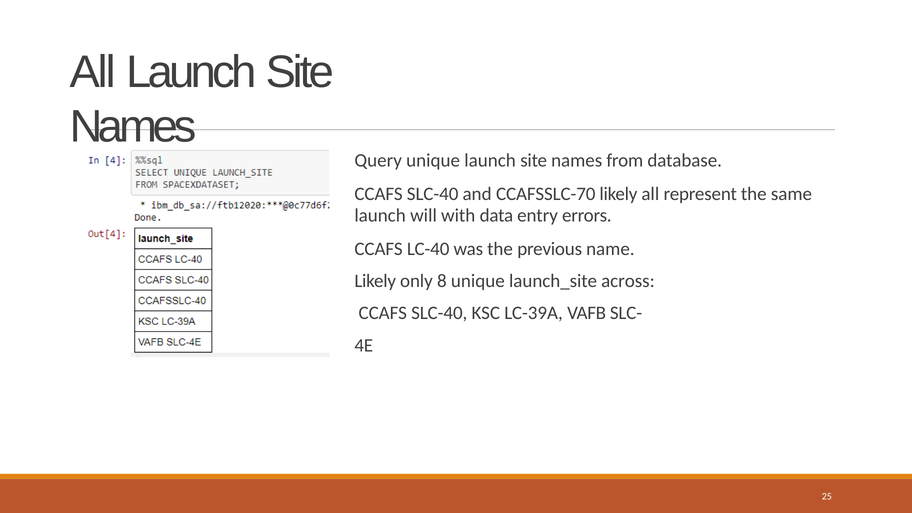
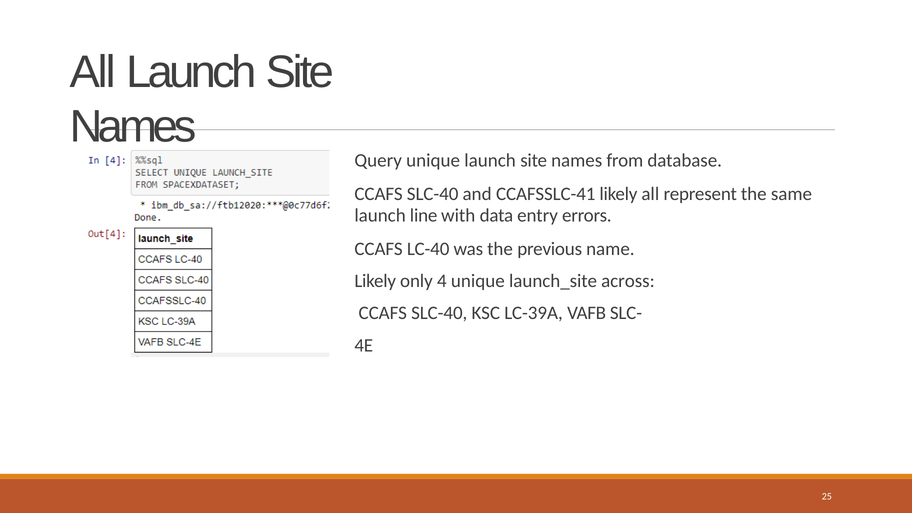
CCAFSSLC-70: CCAFSSLC-70 -> CCAFSSLC-41 (546, 194)
will: will -> line (424, 216)
8: 8 -> 4 (442, 281)
